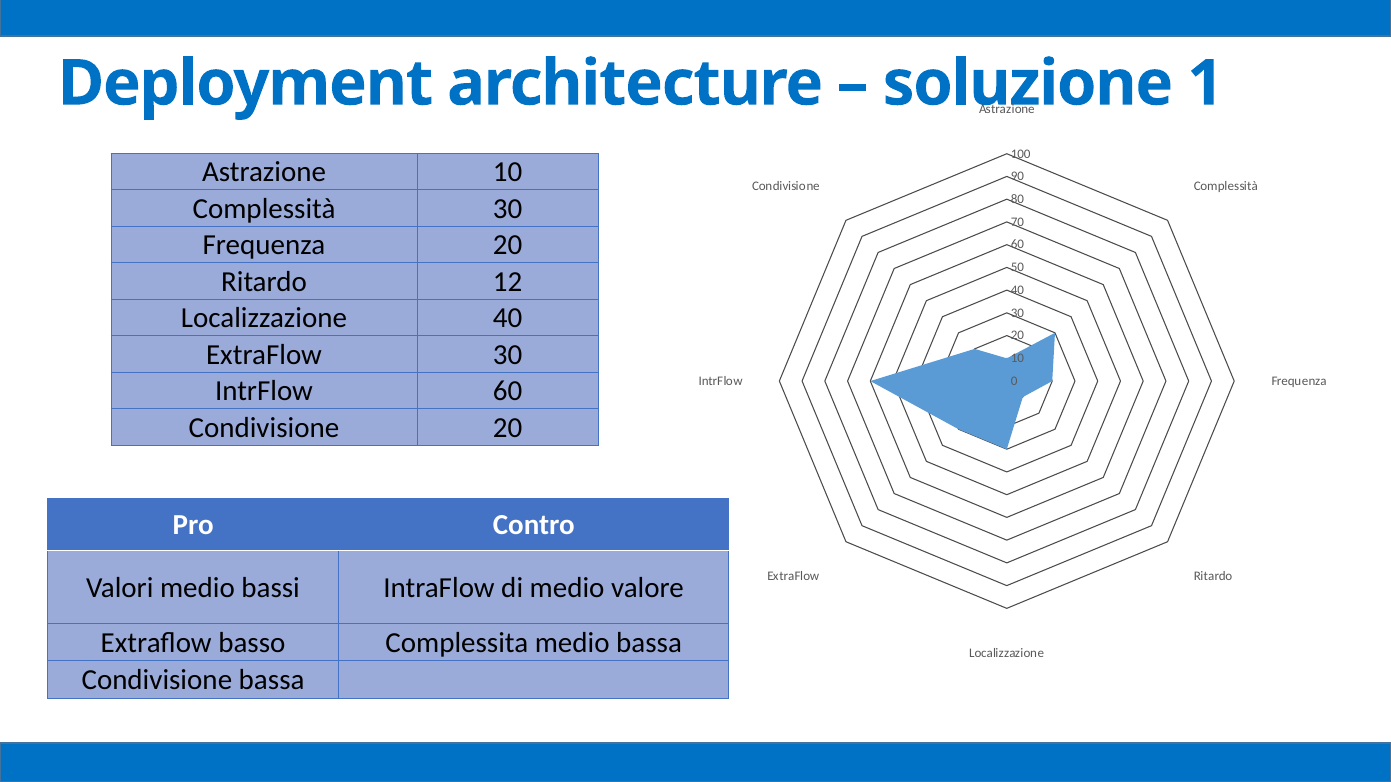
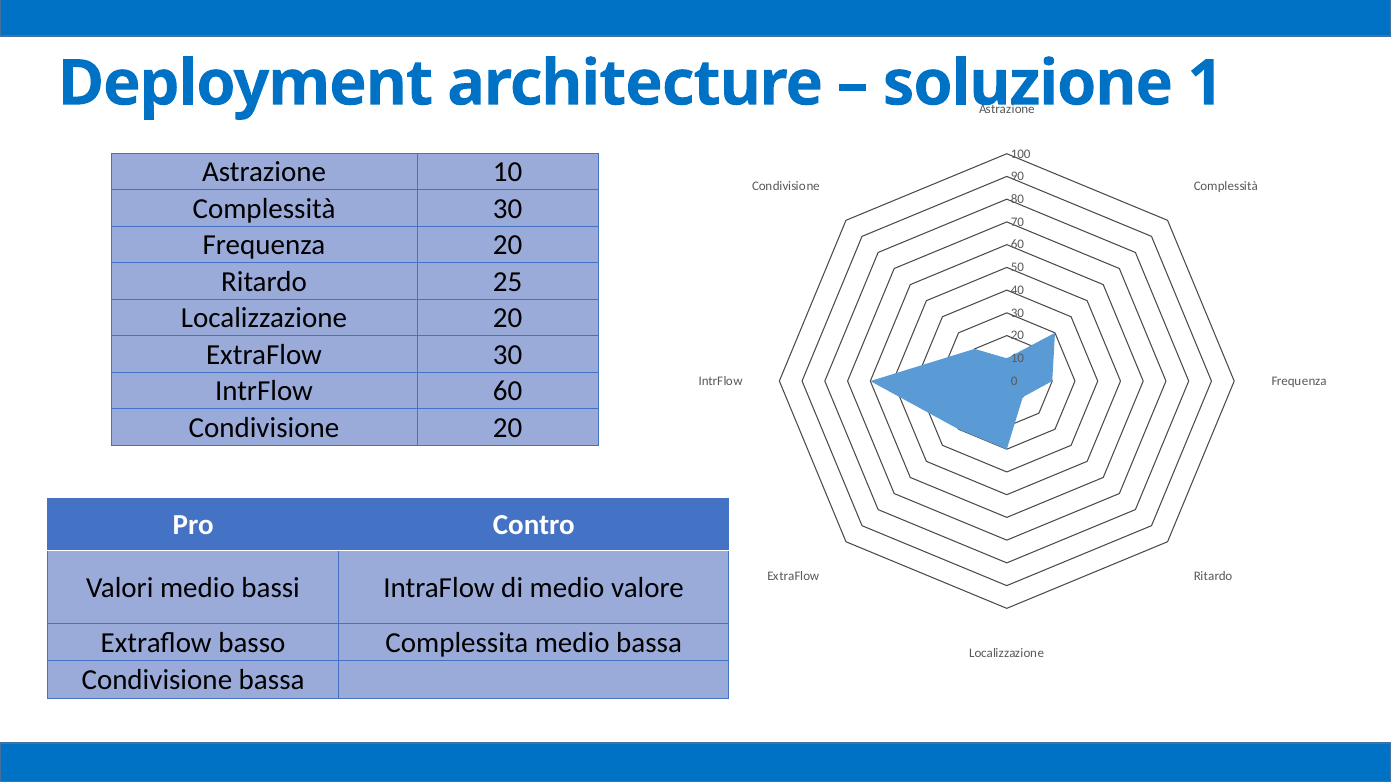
12: 12 -> 25 (508, 282)
Localizzazione 40: 40 -> 20 (508, 318)
